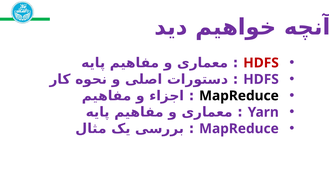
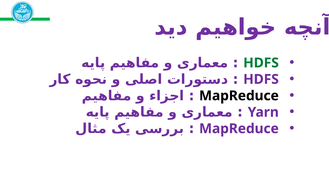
HDFS colour: red -> green (261, 63)
